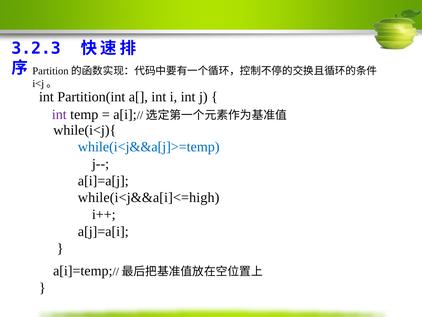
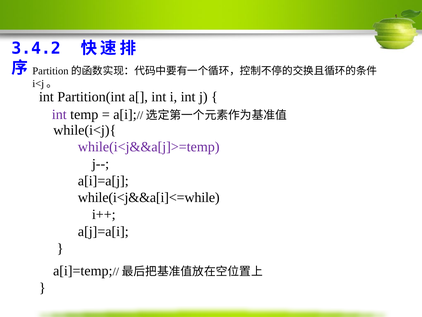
3.2.3: 3.2.3 -> 3.4.2 (36, 48)
while(i<j&&a[j]>=temp colour: blue -> purple (149, 147)
while(i<j&&a[i]<=high: while(i<j&&a[i]<=high -> while(i<j&&a[i]<=while (149, 197)
